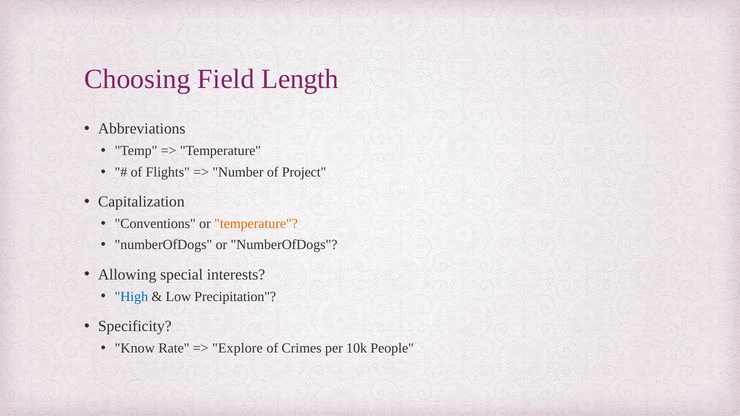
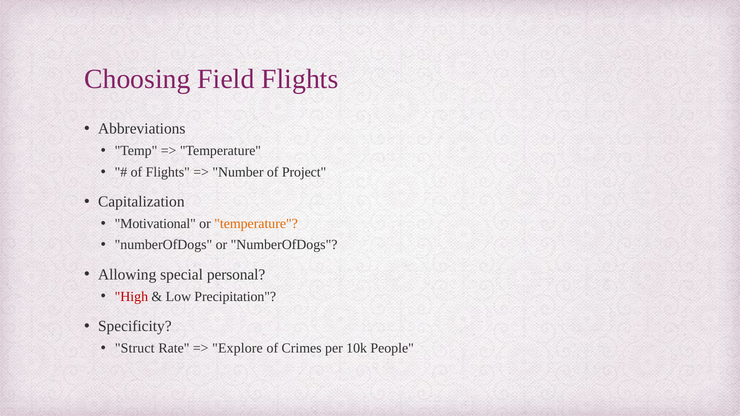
Field Length: Length -> Flights (300, 79)
Conventions: Conventions -> Motivational (155, 224)
interests: interests -> personal (236, 275)
High colour: blue -> red (131, 297)
Know: Know -> Struct (135, 348)
